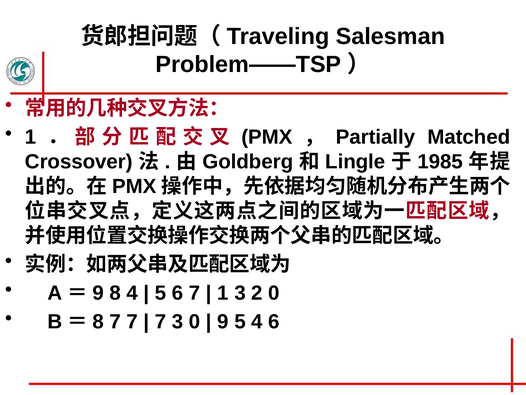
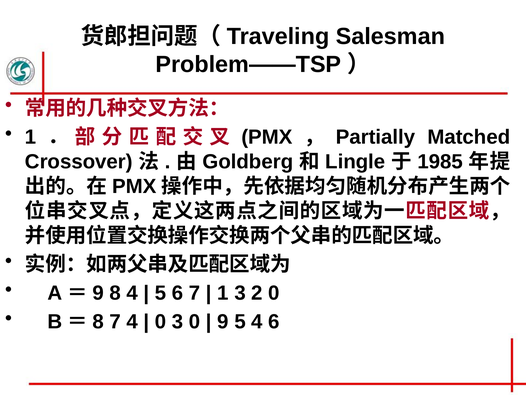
7 7: 7 -> 4 (132, 321)
7: 7 -> 0 (161, 321)
